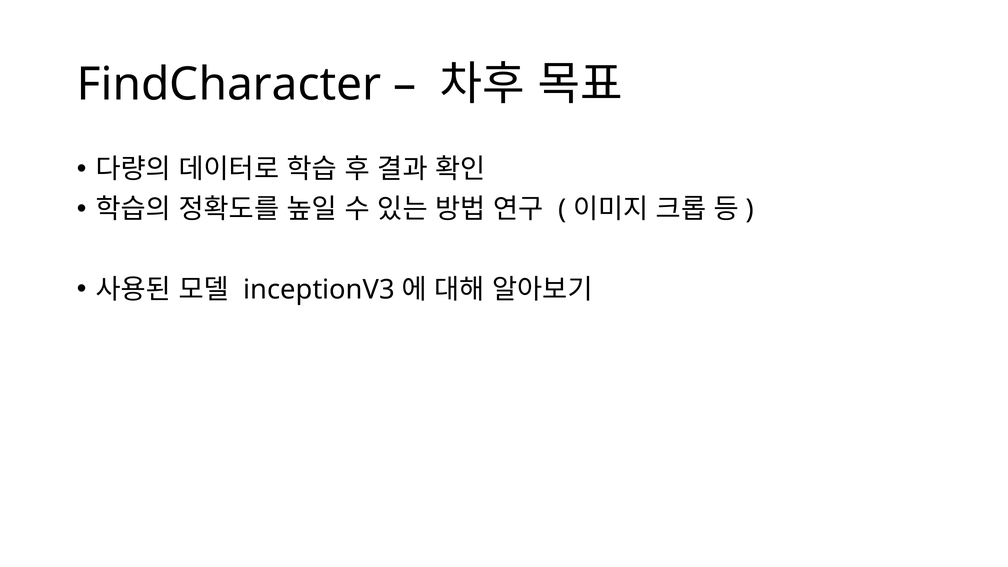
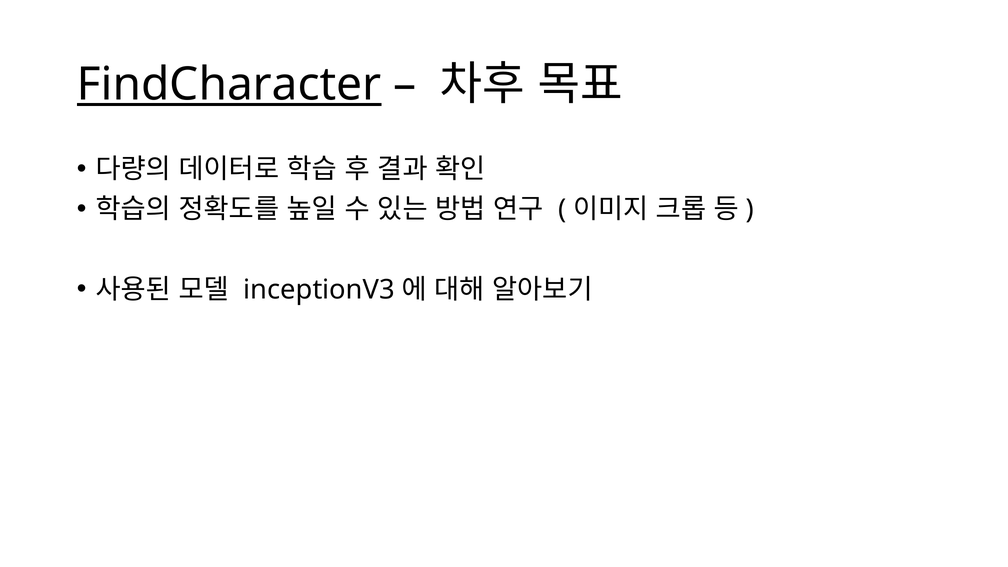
FindCharacter underline: none -> present (229, 85)
